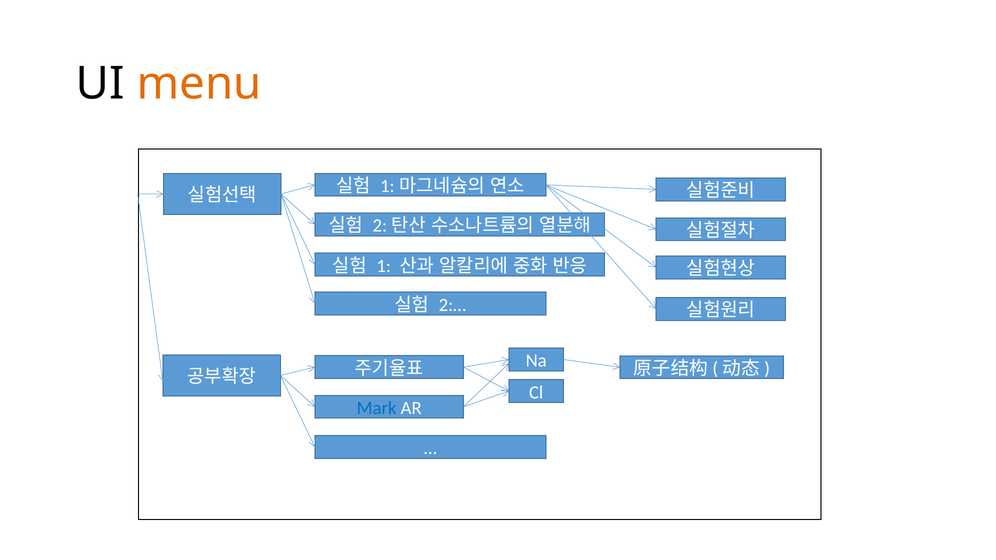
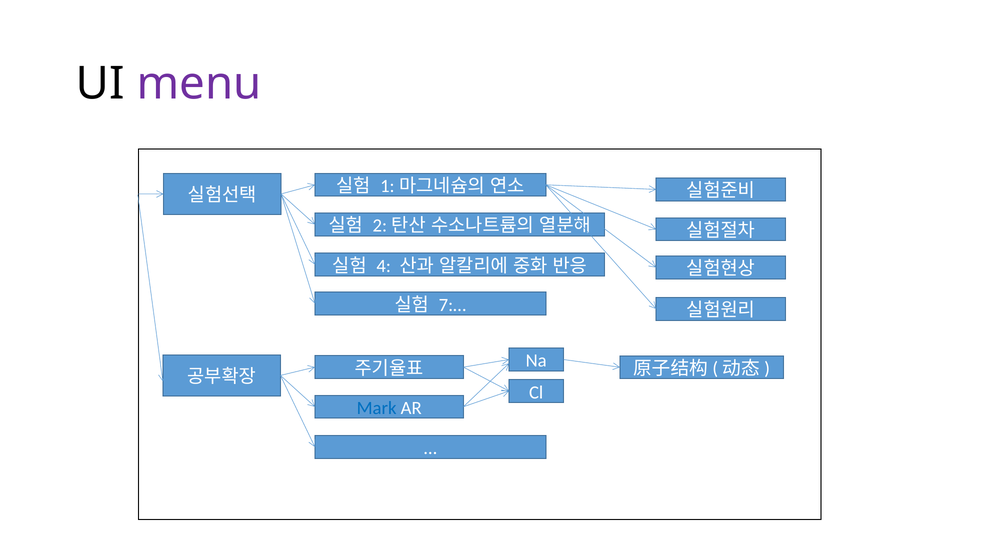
menu colour: orange -> purple (199, 84)
1: 1 -> 4 (384, 266)
2:…: 2:… -> 7:… (452, 305)
